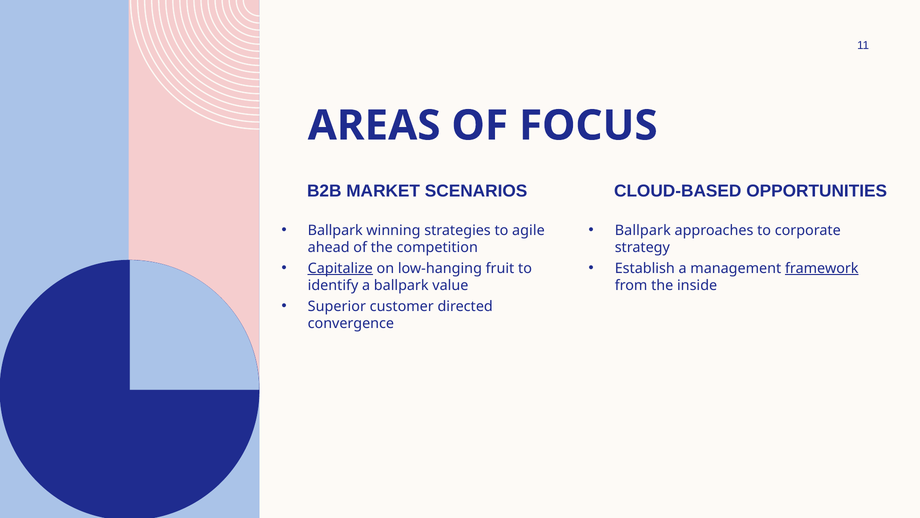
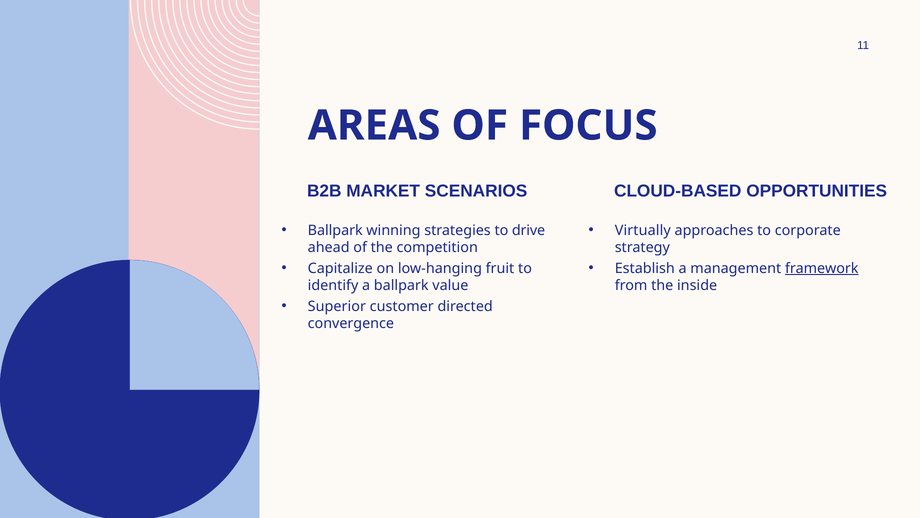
agile: agile -> drive (529, 230)
Ballpark: Ballpark -> Virtually (643, 230)
Capitalize underline: present -> none (340, 268)
